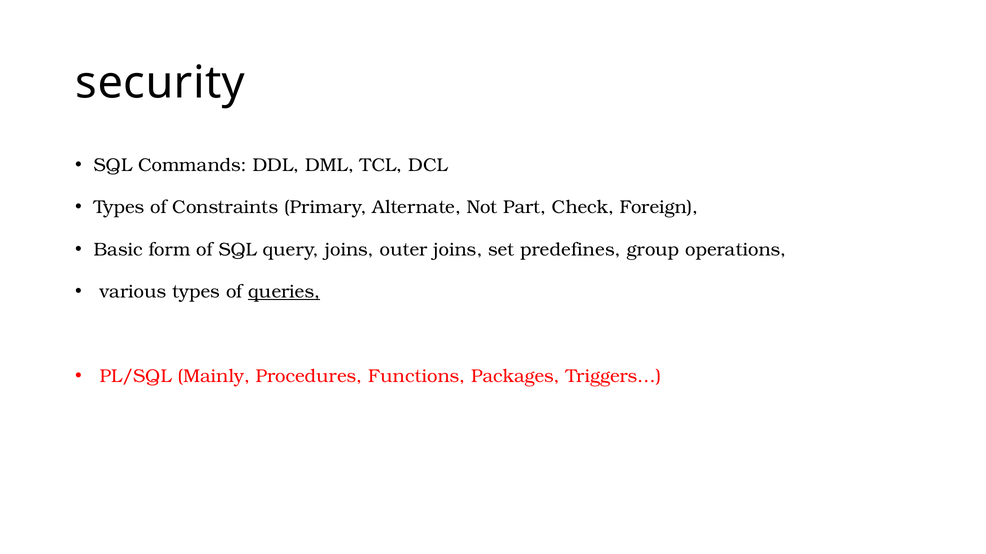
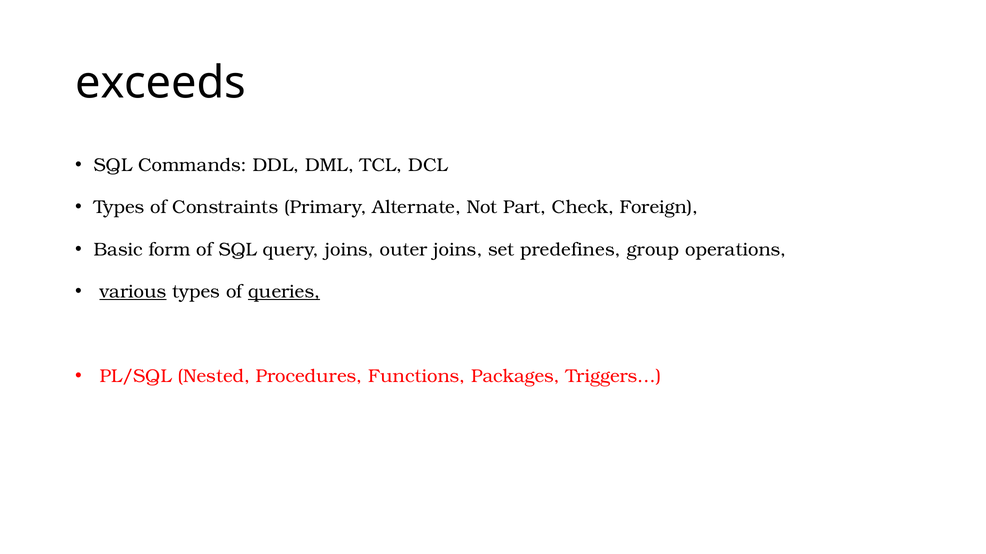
security: security -> exceeds (161, 83)
various underline: none -> present (133, 292)
Mainly: Mainly -> Nested (214, 376)
